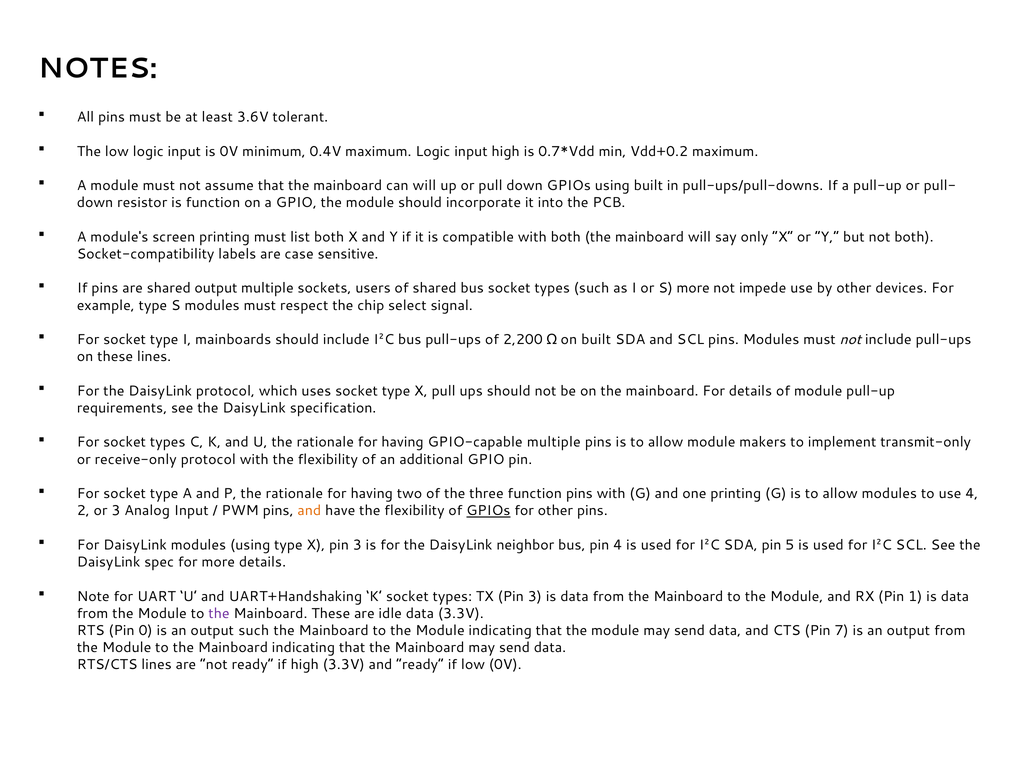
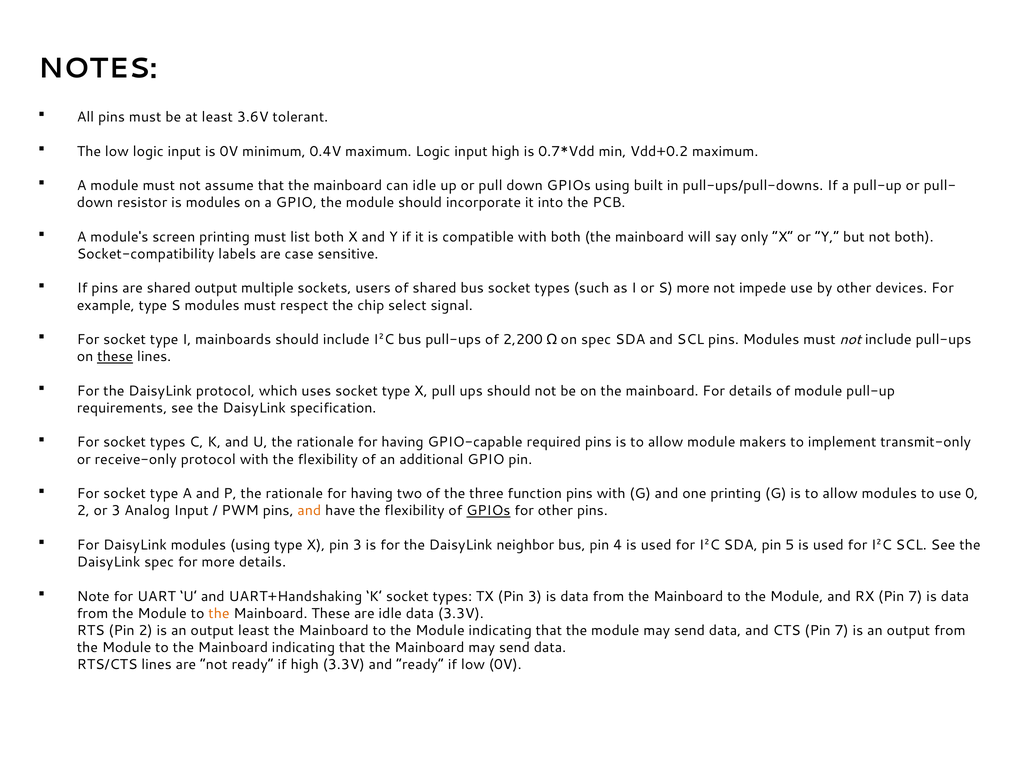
can will: will -> idle (424, 186)
is function: function -> modules (213, 203)
on built: built -> spec (596, 340)
these underline: none -> present (115, 357)
GPIO-capable multiple: multiple -> required (554, 443)
use 4: 4 -> 0 (972, 494)
RX Pin 1: 1 -> 7 (915, 597)
the colour: purple -> orange (219, 614)
Pin 0: 0 -> 2 (146, 631)
output such: such -> least (254, 631)
